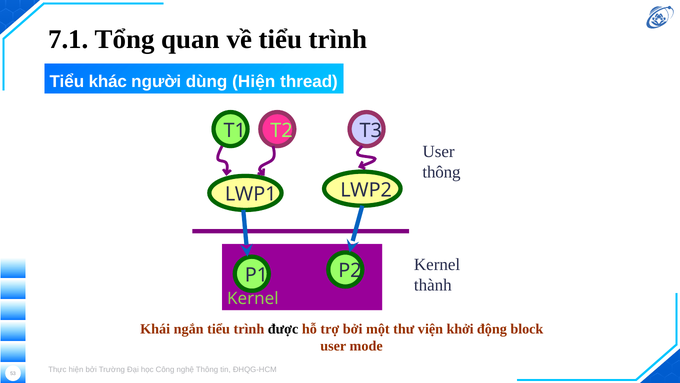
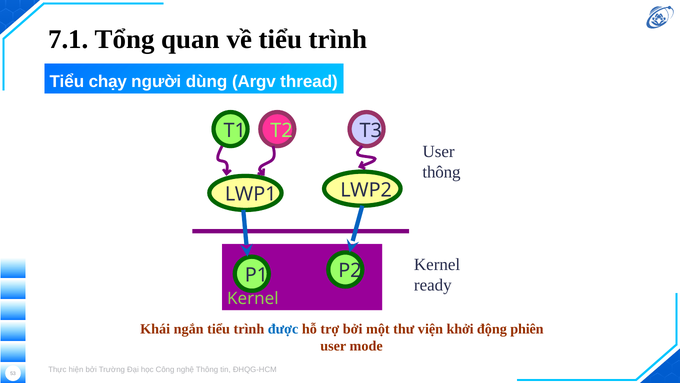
khác: khác -> chạy (108, 82)
dùng Hiện: Hiện -> Argv (254, 82)
thành: thành -> ready (433, 285)
được colour: black -> blue (283, 329)
block: block -> phiên (527, 329)
